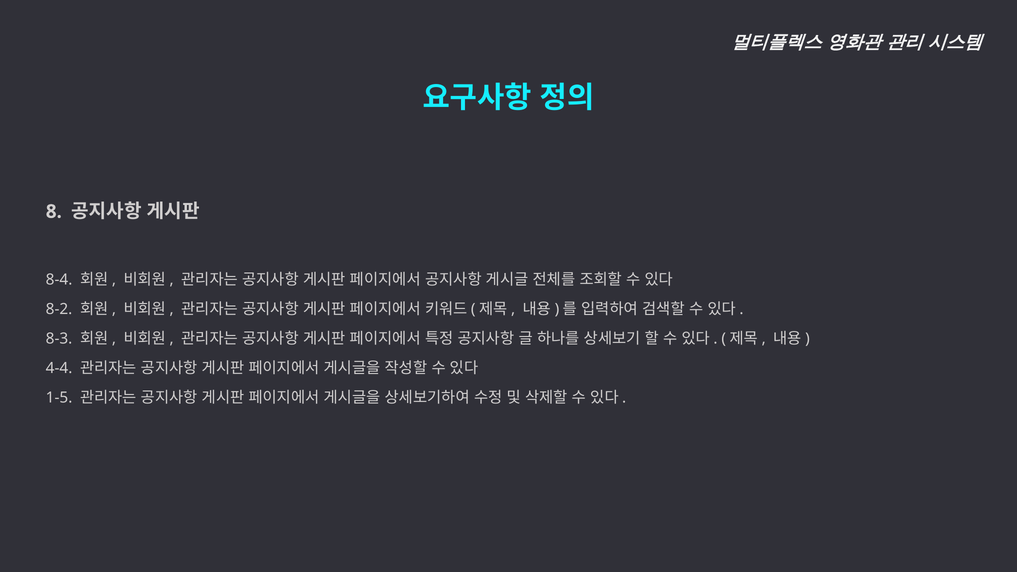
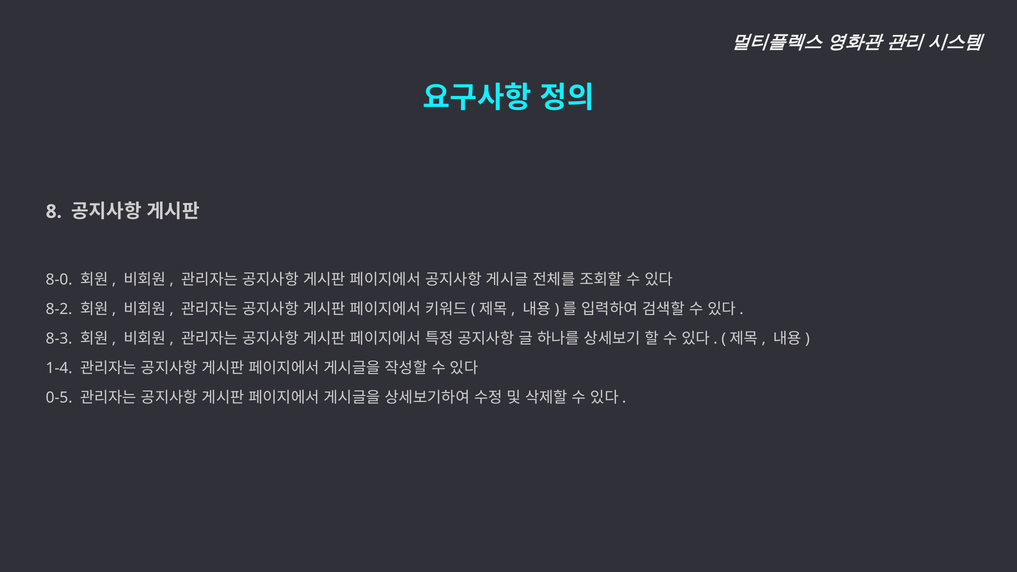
8-4: 8-4 -> 8-0 (59, 280)
4-4: 4-4 -> 1-4 (59, 368)
1-5: 1-5 -> 0-5 (59, 398)
